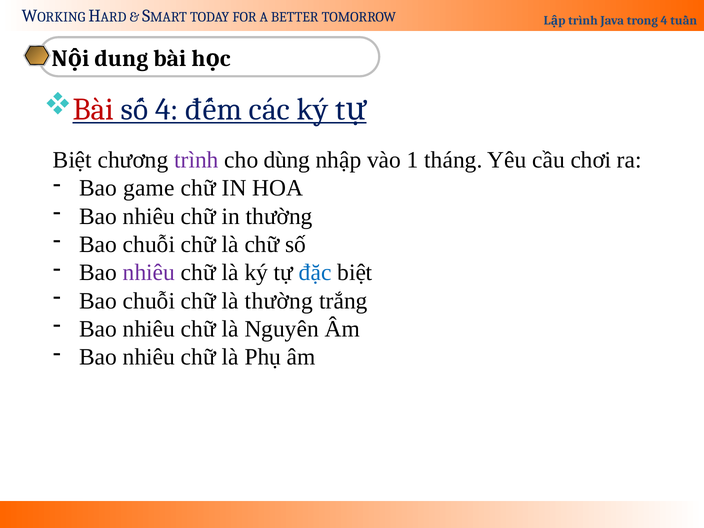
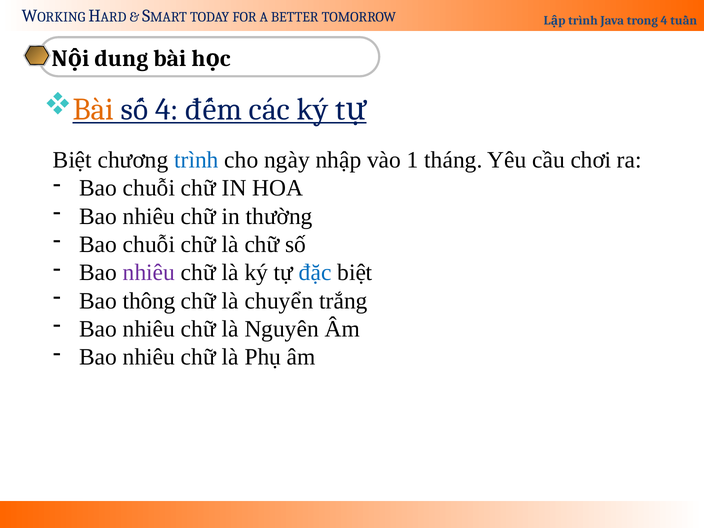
Bài colour: red -> orange (93, 109)
trình colour: purple -> blue (196, 160)
dùng: dùng -> ngày (287, 160)
game: game -> chuỗi (149, 188)
chuỗi: chuỗi -> thông (149, 301)
là thường: thường -> chuyển (279, 301)
